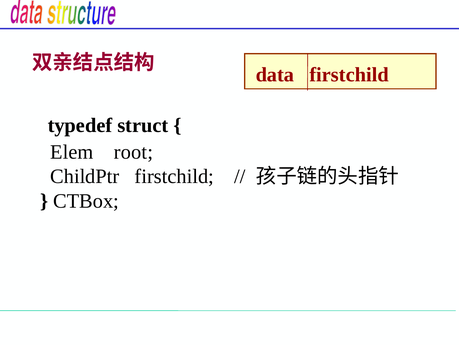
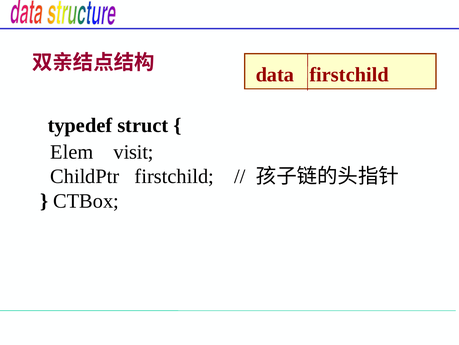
root: root -> visit (134, 152)
